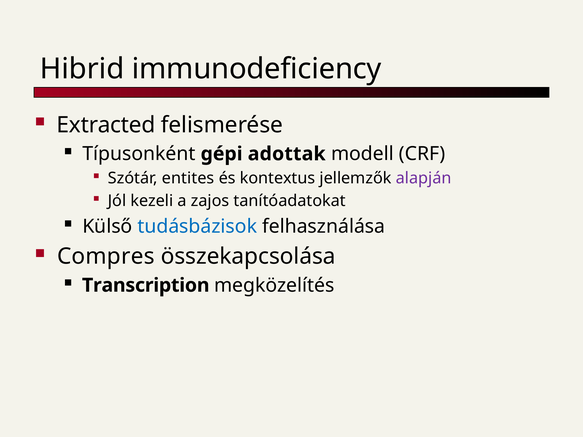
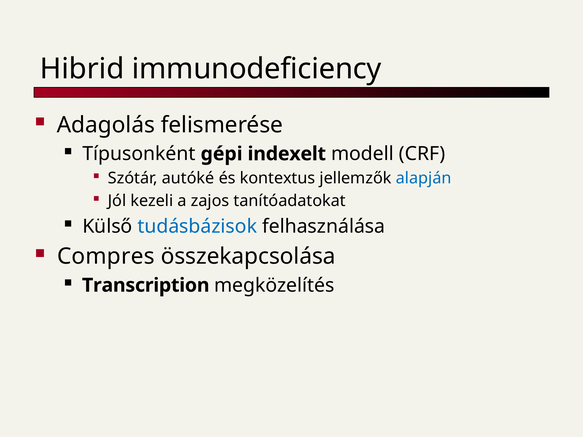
Extracted: Extracted -> Adagolás (106, 125)
adottak: adottak -> indexelt (287, 154)
entites: entites -> autóké (188, 178)
alapján colour: purple -> blue (424, 178)
